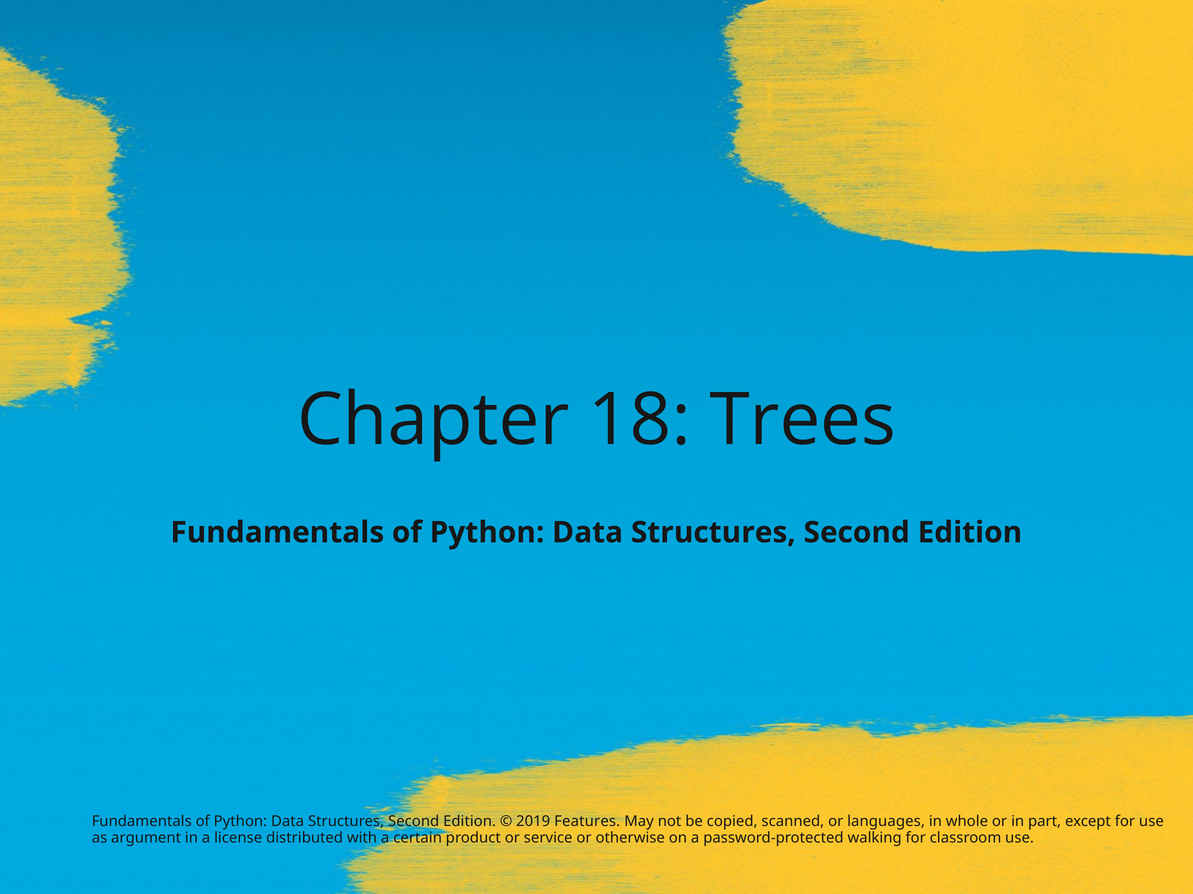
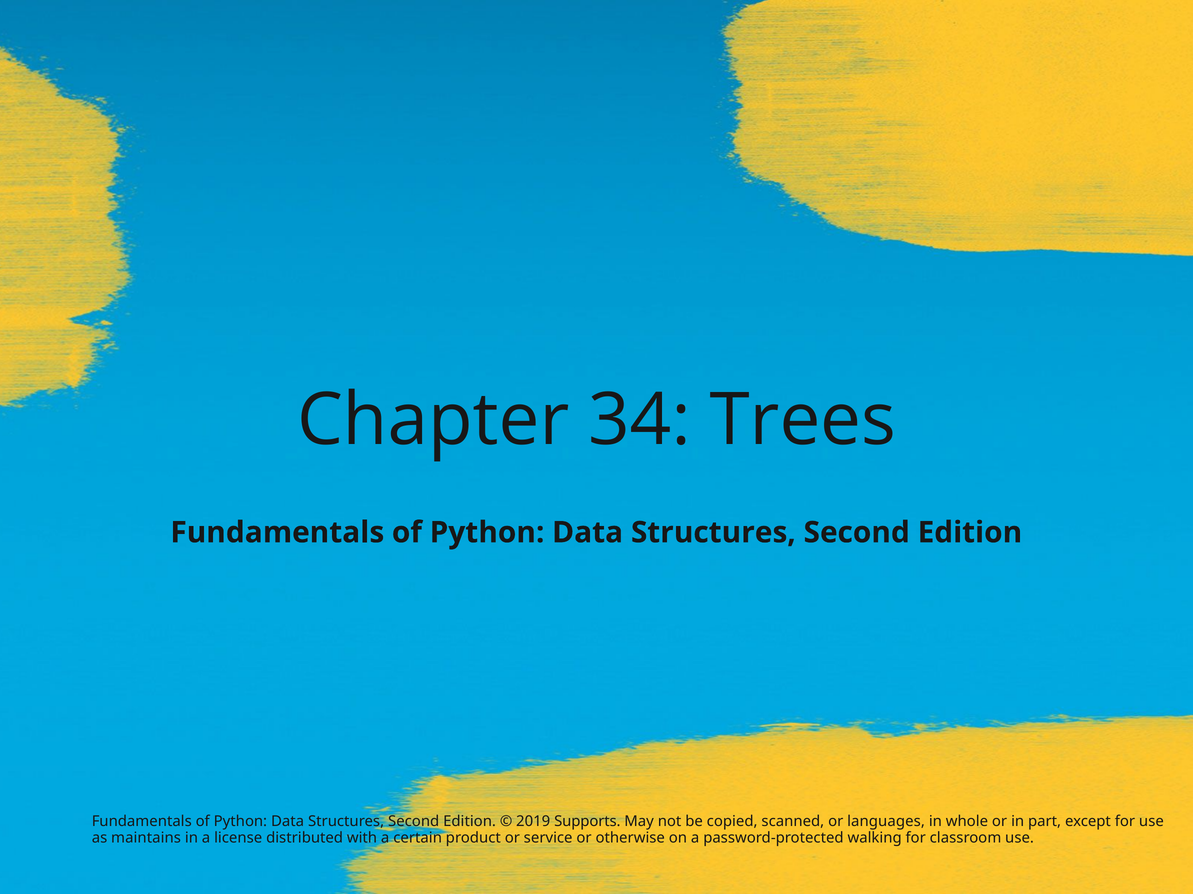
18: 18 -> 34 (639, 421)
Features: Features -> Supports (587, 822)
argument: argument -> maintains (146, 838)
